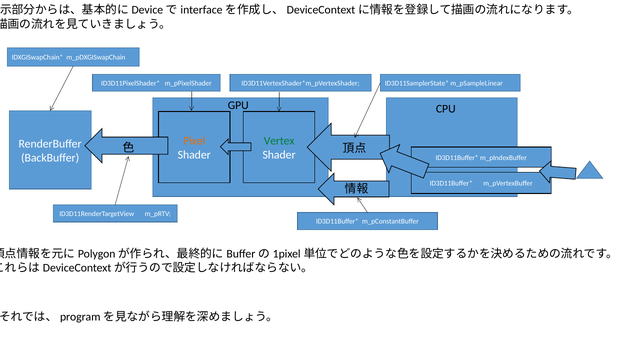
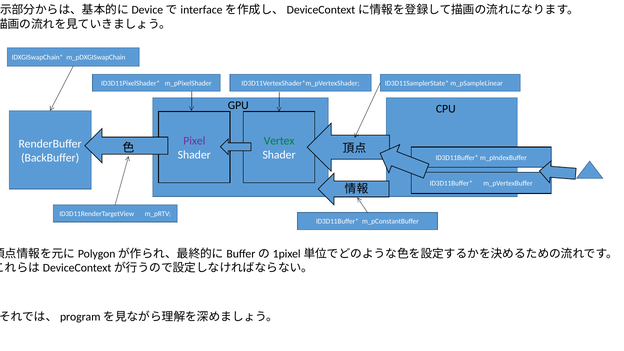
Pixel colour: orange -> purple (194, 141)
